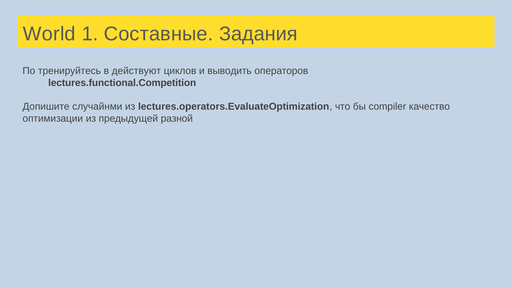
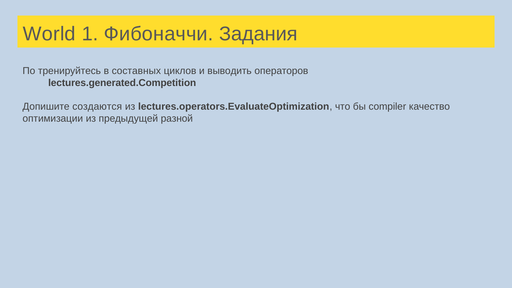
Составные: Составные -> Фибоначчи (159, 34)
действуют: действуют -> составных (136, 71)
lectures.functional.Competition: lectures.functional.Competition -> lectures.generated.Competition (122, 83)
случайнми: случайнми -> создаются (97, 107)
